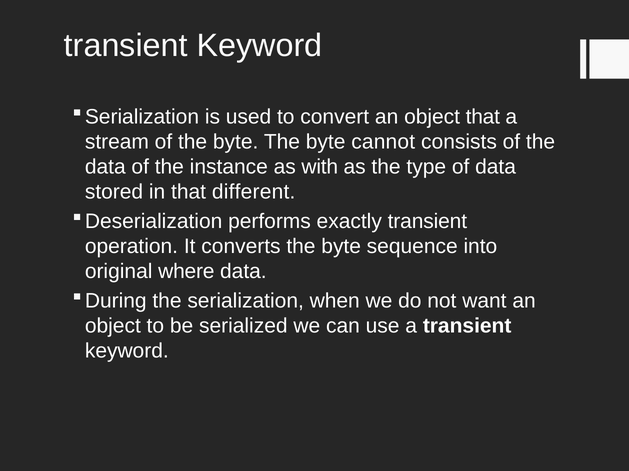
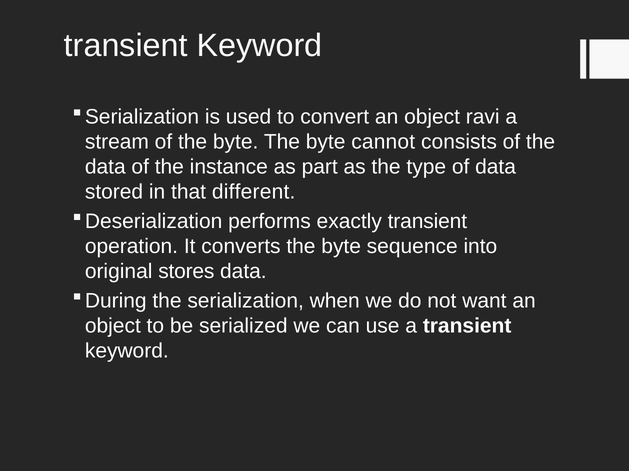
object that: that -> ravi (483, 117)
with: with -> part (320, 167)
where: where -> stores (186, 272)
